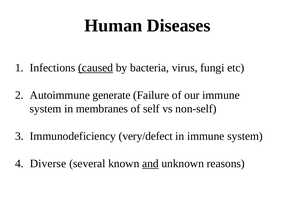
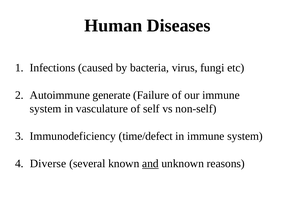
caused underline: present -> none (96, 68)
membranes: membranes -> vasculature (102, 109)
very/defect: very/defect -> time/defect (146, 137)
